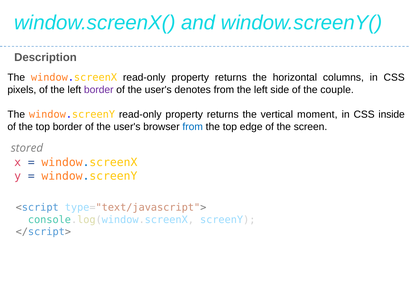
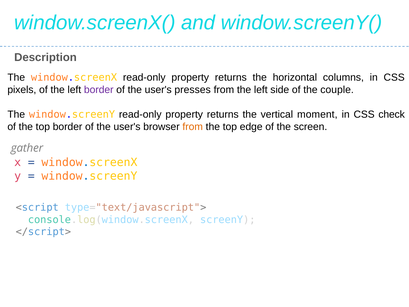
denotes: denotes -> presses (193, 90)
inside: inside -> check (392, 114)
from colour: blue -> orange (193, 127)
stored: stored -> gather (27, 148)
